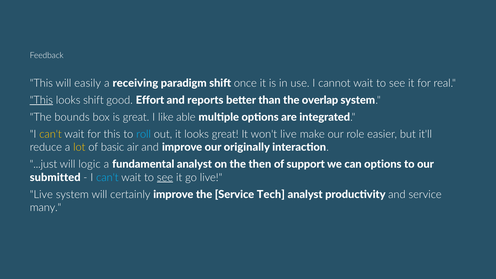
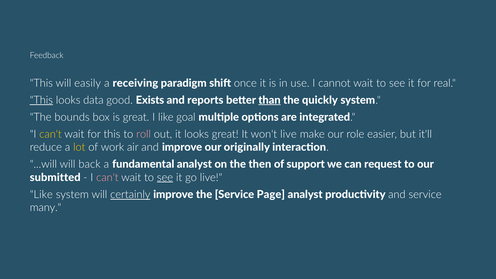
looks shift: shift -> data (93, 100)
Effort: Effort -> Exists (150, 100)
than underline: none -> present (269, 100)
overlap: overlap -> quickly (320, 100)
able: able -> goal (186, 117)
roll colour: light blue -> pink (144, 134)
basic: basic -> work (113, 147)
...just: ...just -> ...will (43, 164)
logic: logic -> back (90, 164)
can options: options -> request (383, 164)
can't colour: light blue -> pink (107, 177)
Live: Live -> Like (41, 194)
certainly underline: none -> present (130, 194)
Tech: Tech -> Page (271, 194)
